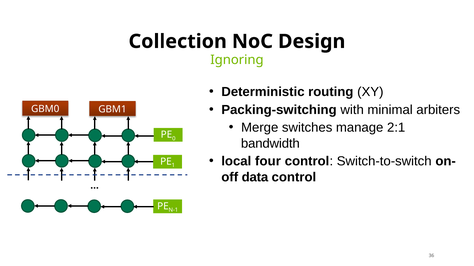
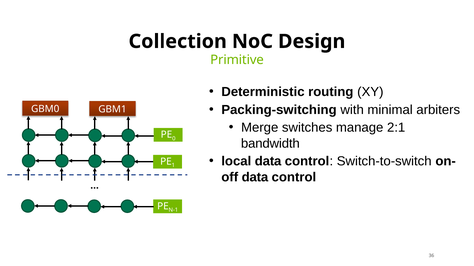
Ignoring: Ignoring -> Primitive (237, 60)
local four: four -> data (268, 162)
